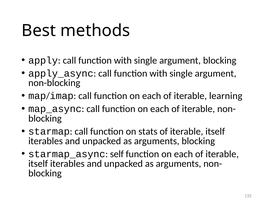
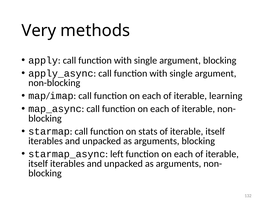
Best: Best -> Very (39, 31)
self: self -> left (117, 154)
